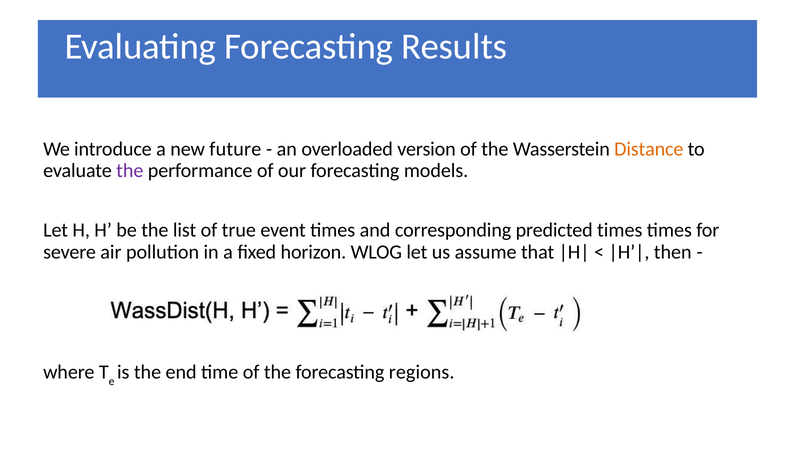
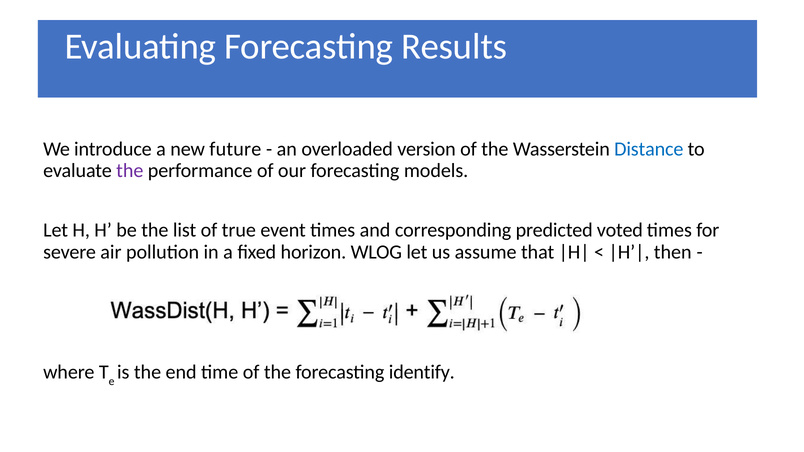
Distance colour: orange -> blue (649, 149)
predicted times: times -> voted (620, 230)
regions: regions -> identify (422, 373)
